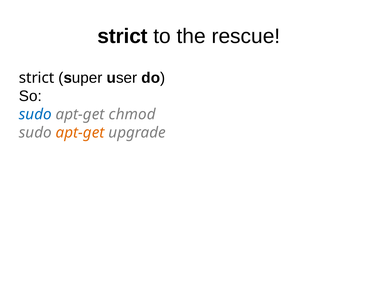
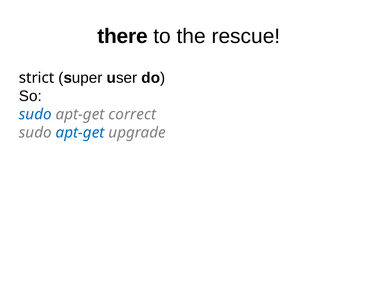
strict: strict -> there (123, 36)
chmod: chmod -> correct (132, 114)
apt-get colour: orange -> blue (80, 133)
